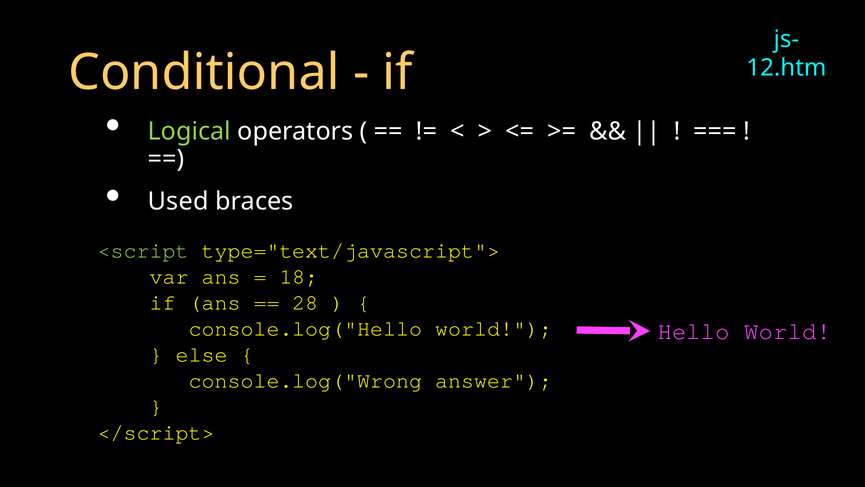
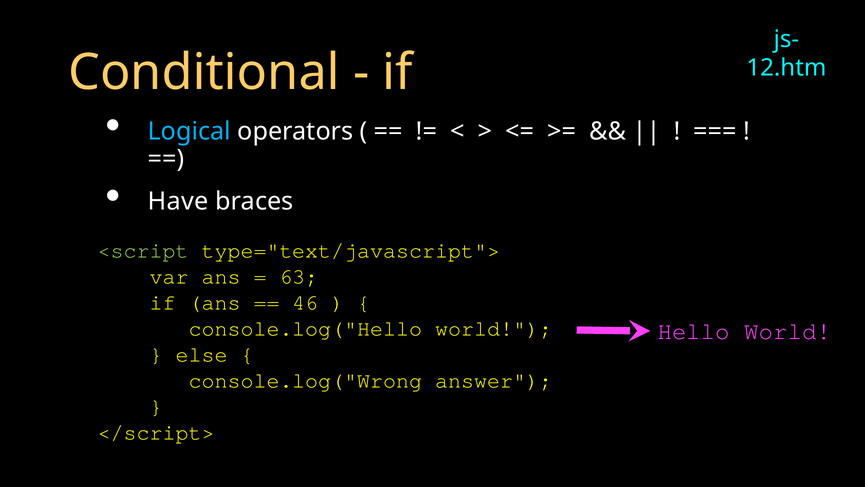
Logical colour: light green -> light blue (189, 131)
Used: Used -> Have (178, 201)
18: 18 -> 63 (299, 276)
28: 28 -> 46 (305, 302)
